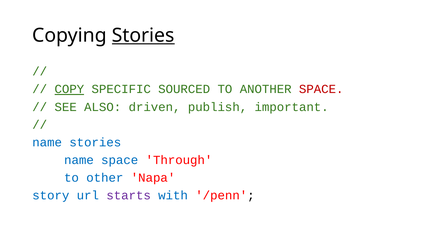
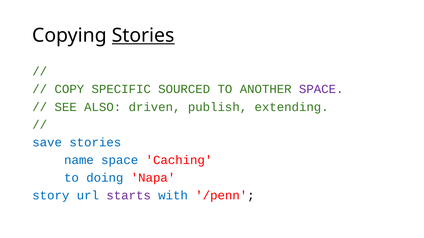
COPY underline: present -> none (69, 89)
SPACE colour: red -> purple (321, 89)
important: important -> extending (292, 107)
name: name -> save (47, 143)
Through: Through -> Caching (179, 160)
other: other -> doing (105, 178)
